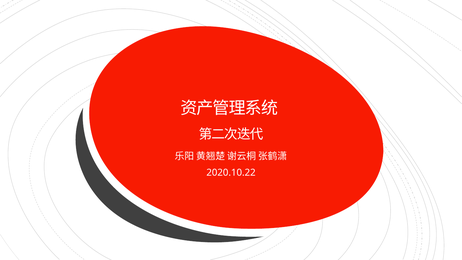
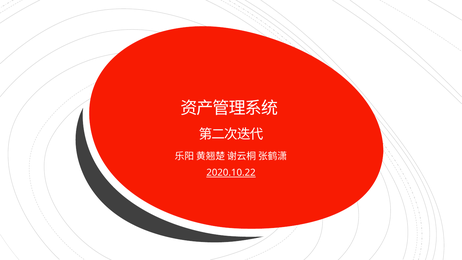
2020.10.22 underline: none -> present (231, 173)
